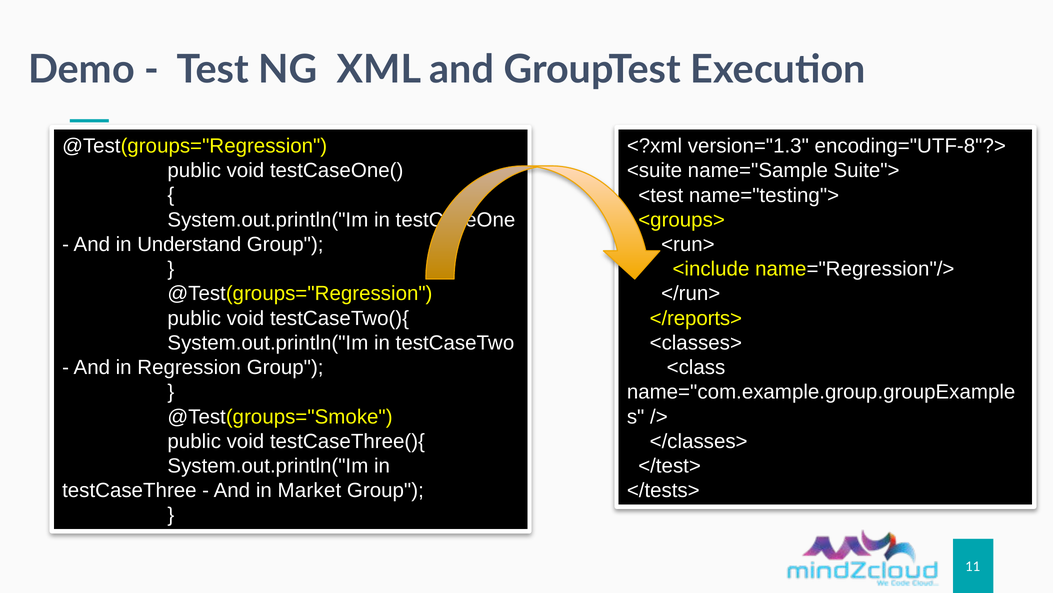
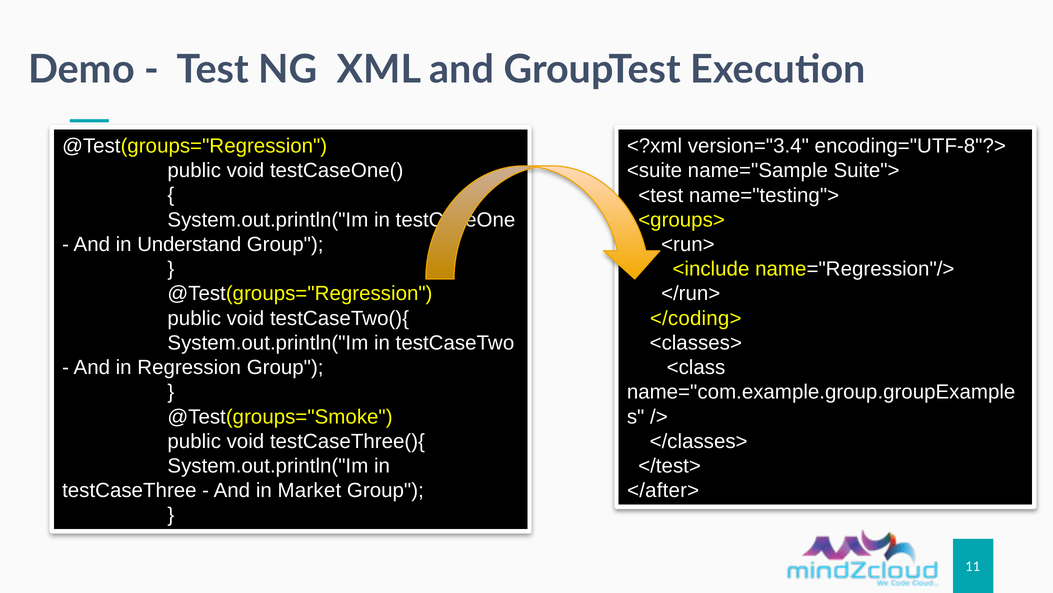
version="1.3: version="1.3 -> version="3.4 (748, 146)
</reports>: </reports> -> </coding> (696, 318)
</tests>: </tests> -> </after> (663, 490)
